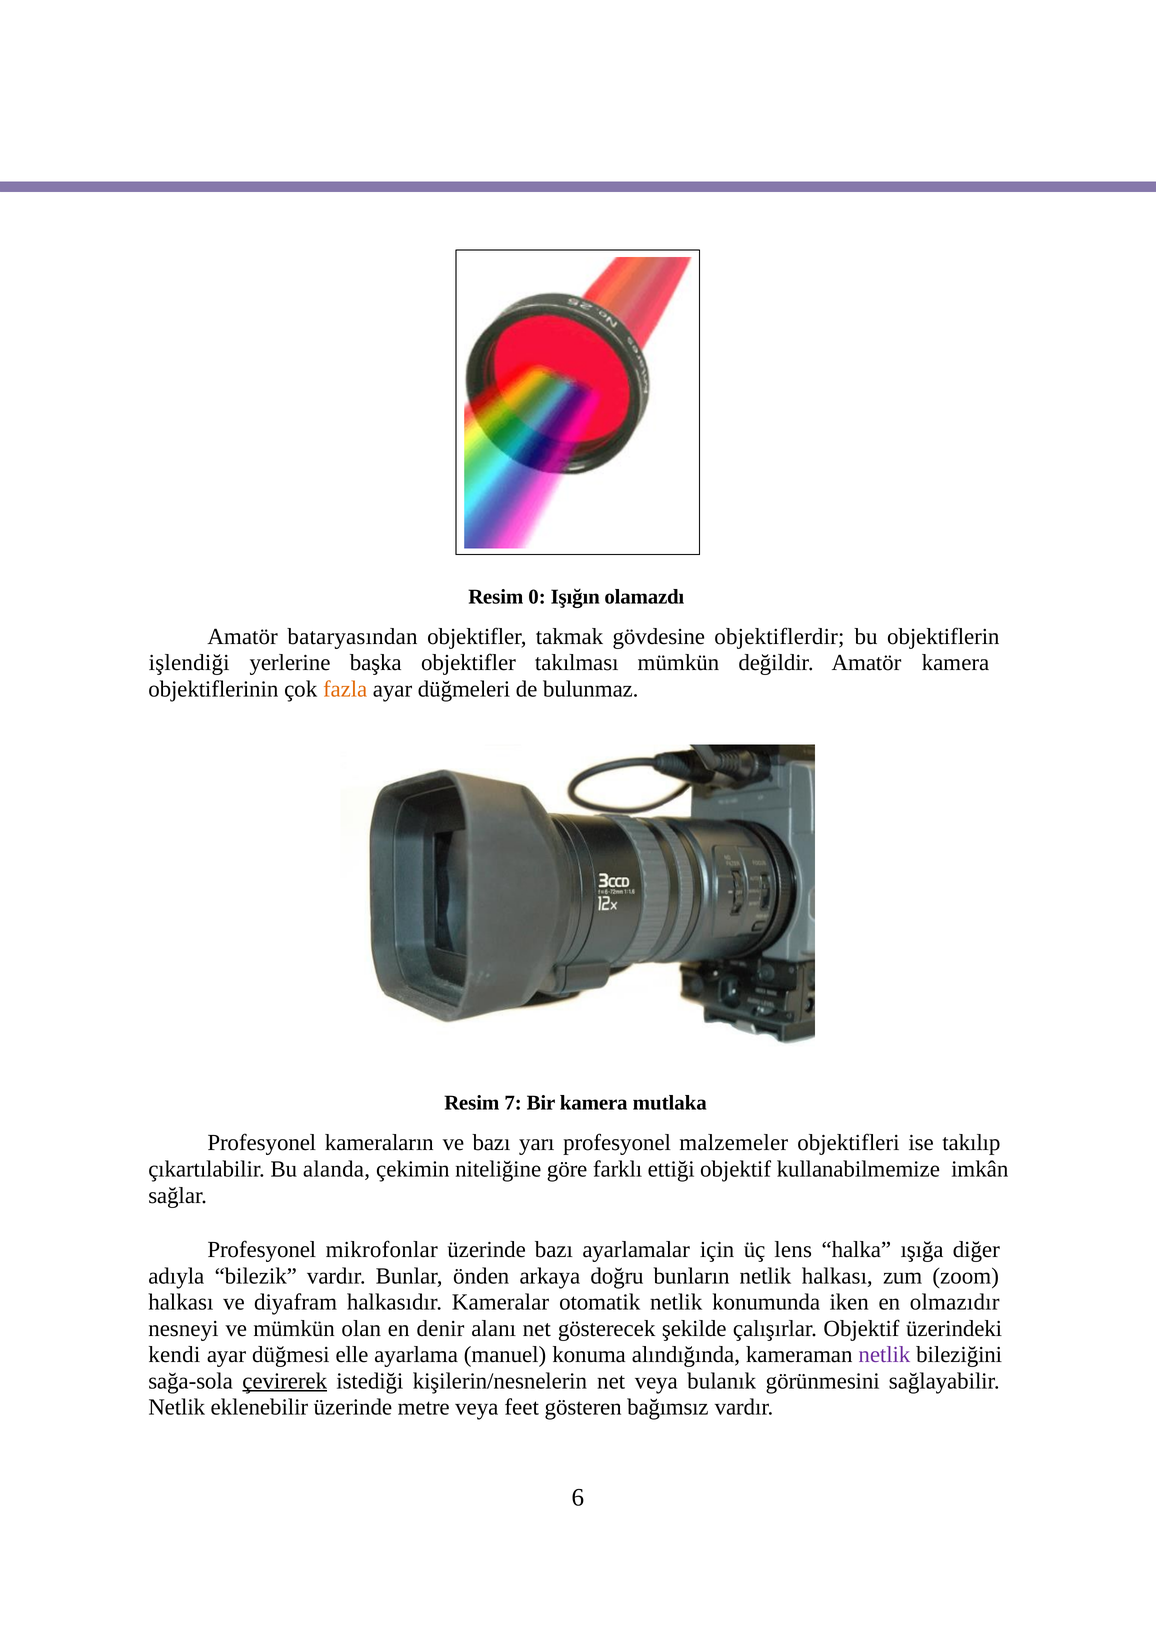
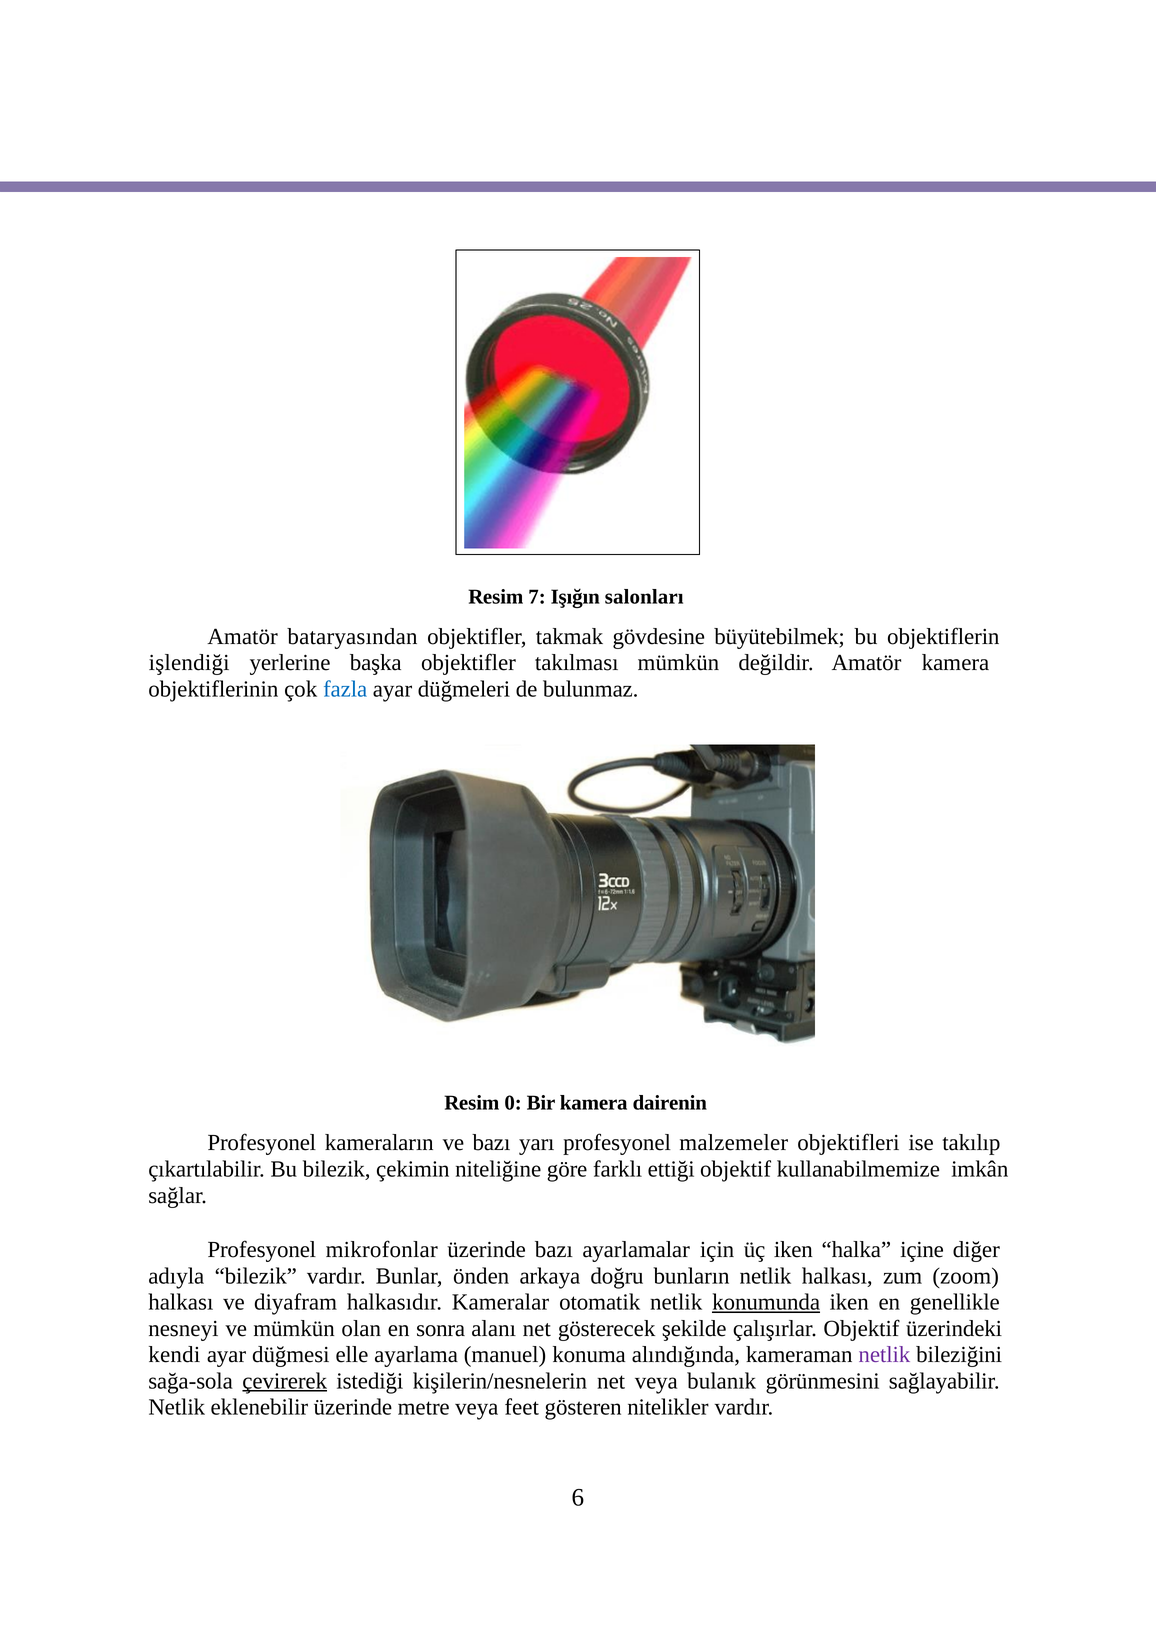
0: 0 -> 7 (537, 596)
olamazdı: olamazdı -> salonları (644, 596)
objektiflerdir: objektiflerdir -> büyütebilmek (780, 636)
fazla colour: orange -> blue (345, 689)
7: 7 -> 0 (513, 1102)
mutlaka: mutlaka -> dairenin (670, 1102)
Bu alanda: alanda -> bilezik (337, 1169)
üç lens: lens -> iken (793, 1249)
ışığa: ışığa -> içine (922, 1249)
konumunda underline: none -> present (766, 1302)
olmazıdır: olmazıdır -> genellikle (955, 1302)
denir: denir -> sonra (441, 1328)
bağımsız: bağımsız -> nitelikler (668, 1407)
